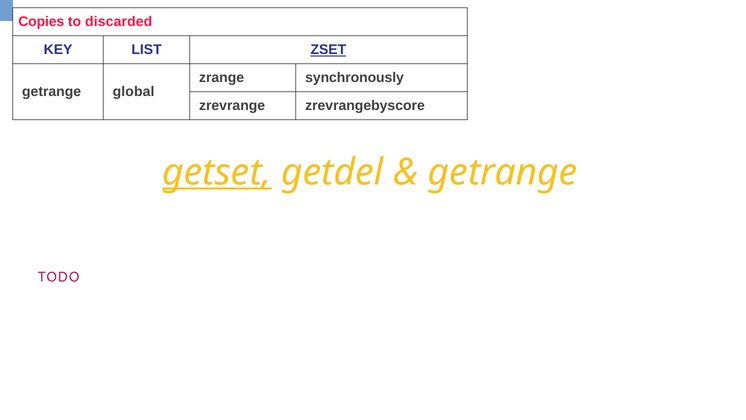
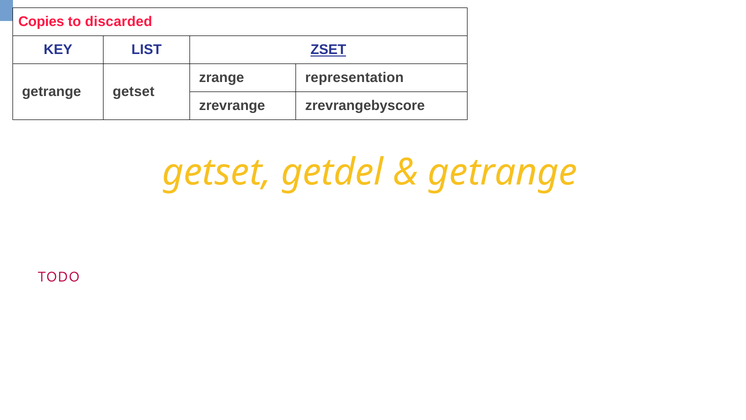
synchronously: synchronously -> representation (354, 78)
getrange global: global -> getset (134, 92)
getset underline: present -> none (217, 172)
